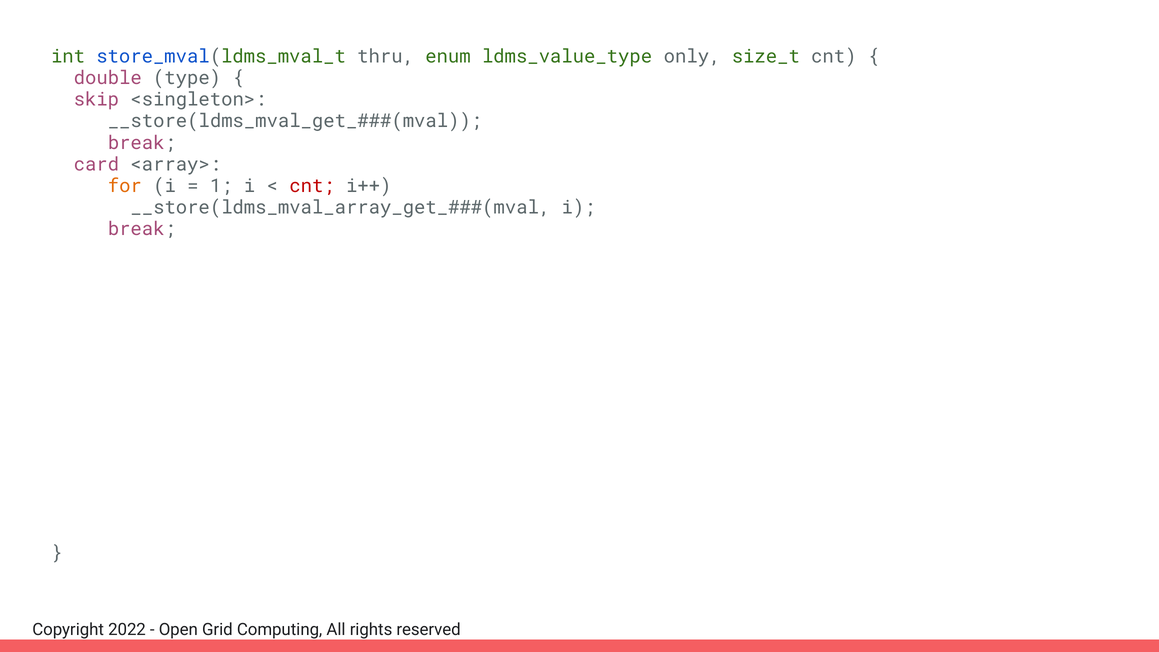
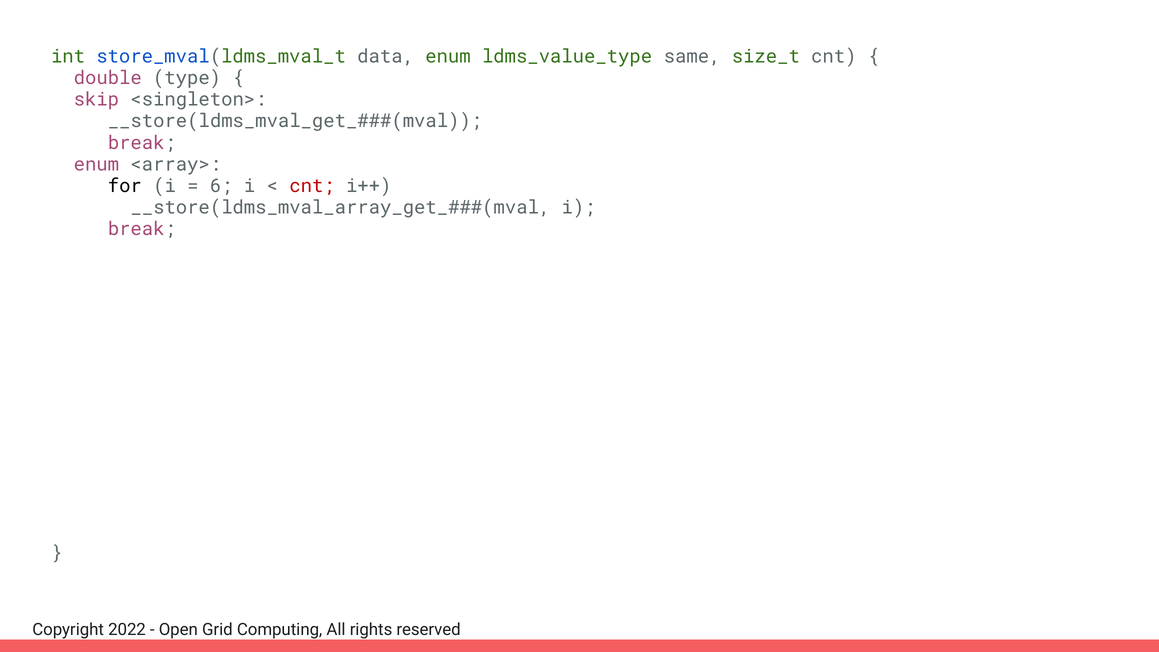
thru: thru -> data (386, 56)
only: only -> same (692, 56)
card: card -> enum (96, 164)
for colour: orange -> black (125, 186)
1: 1 -> 6 (221, 186)
